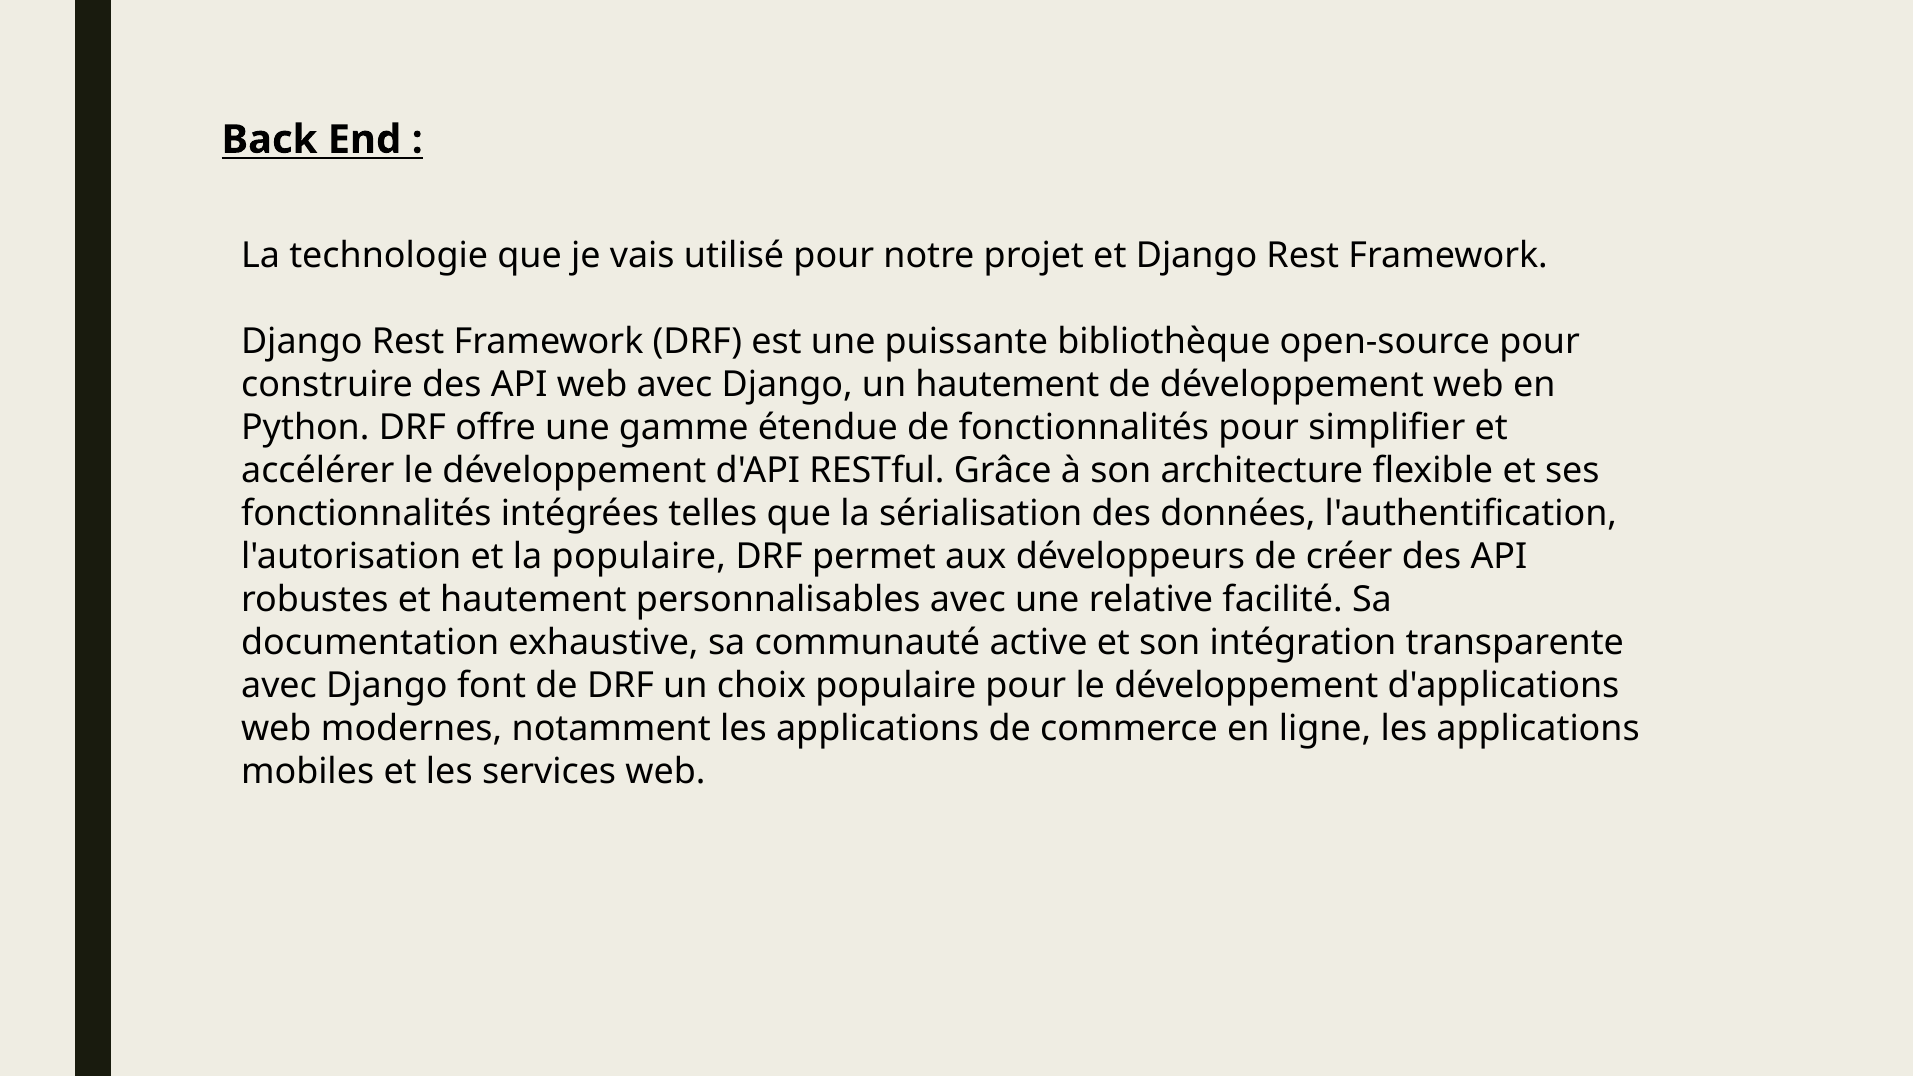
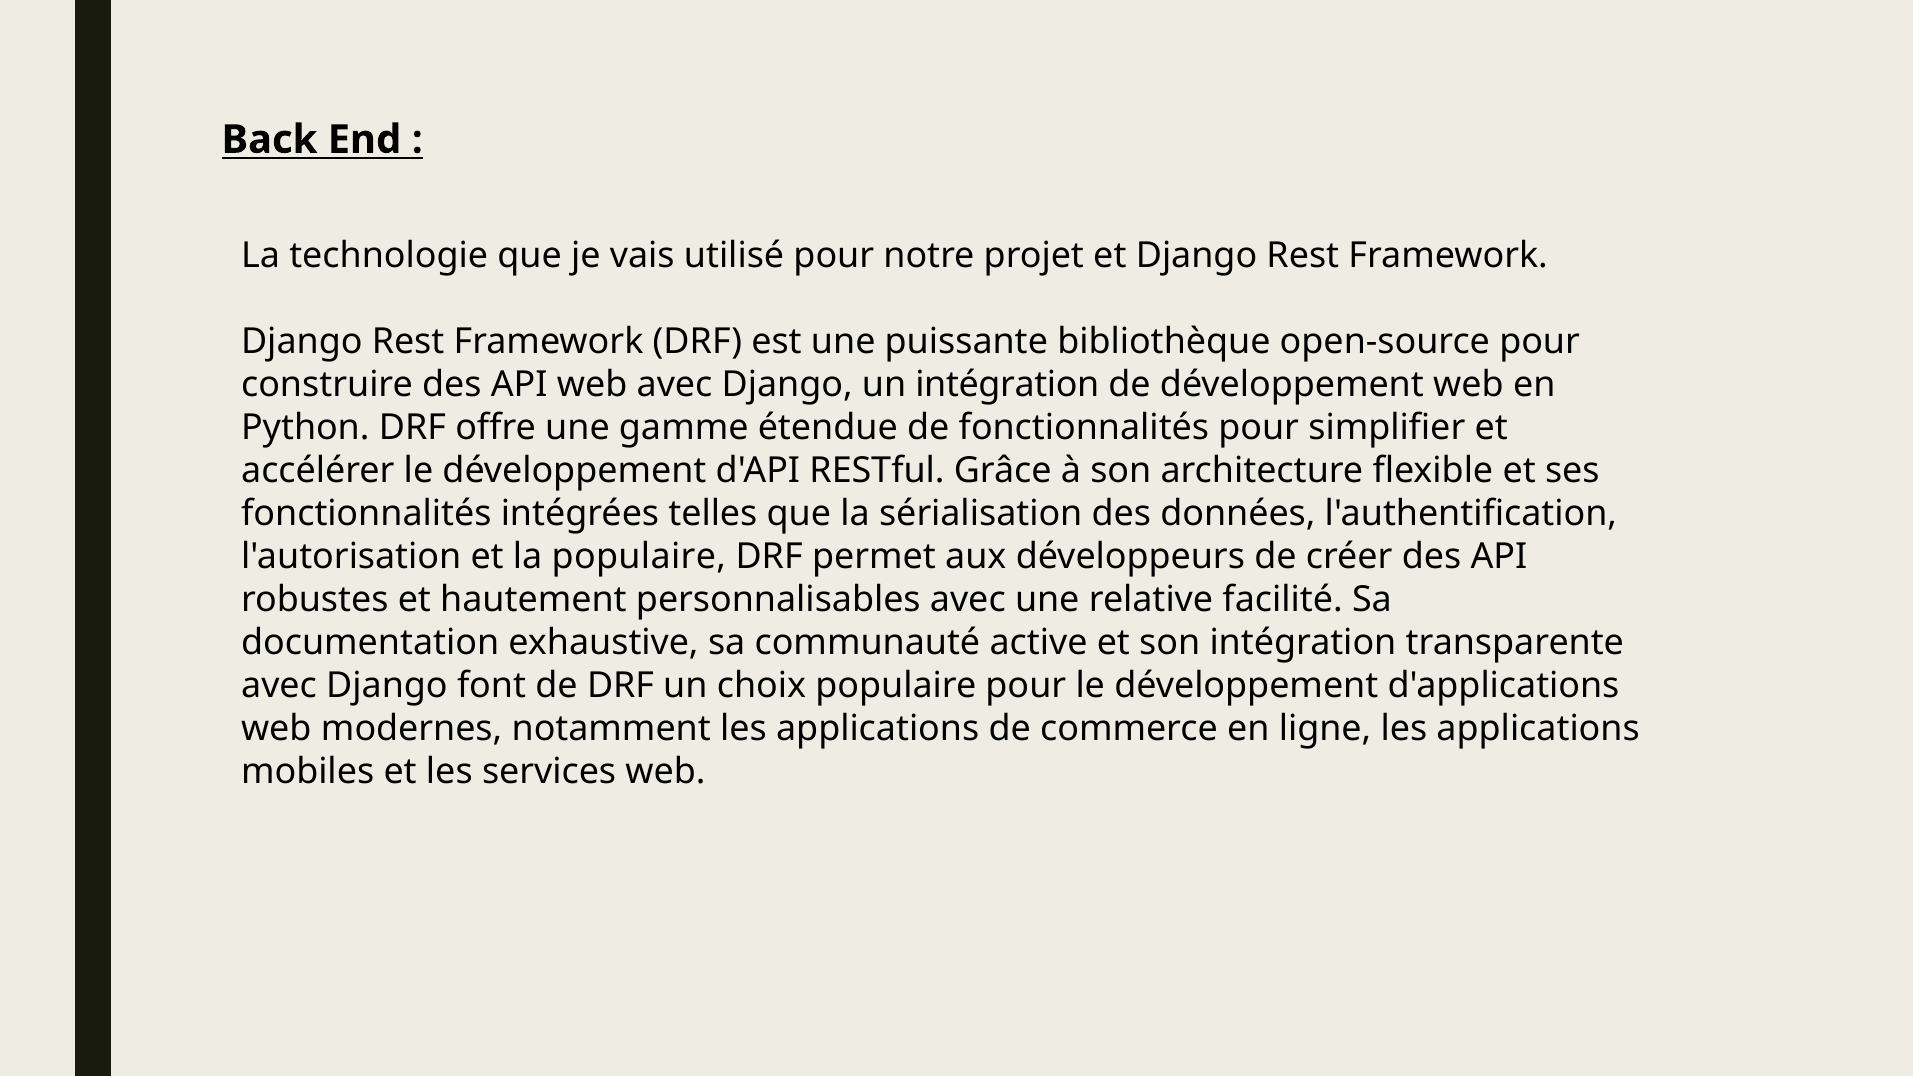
un hautement: hautement -> intégration (1007, 384)
